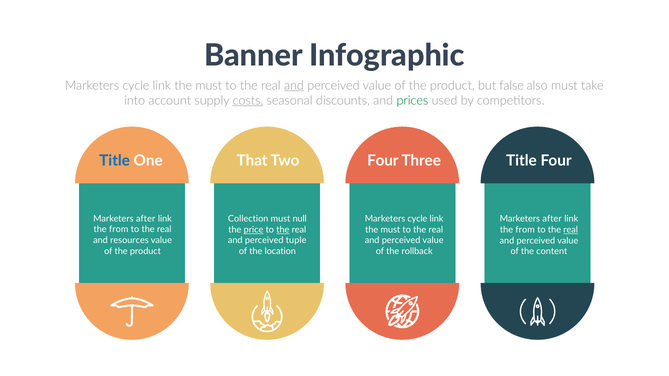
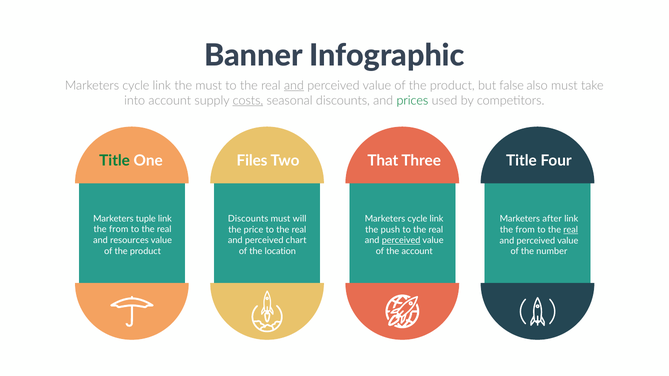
Title colour: blue -> green (115, 161)
That: That -> Files (252, 161)
Two Four: Four -> That (383, 161)
after: after -> tuple (146, 219)
Collection: Collection -> Discounts (248, 219)
null: null -> will (300, 219)
must: must -> push (390, 230)
price underline: present -> none (254, 230)
the underline: present -> none (283, 230)
perceived underline: none -> present (401, 241)
tuple: tuple -> chart (296, 241)
the rollback: rollback -> account (417, 252)
content: content -> number (552, 252)
